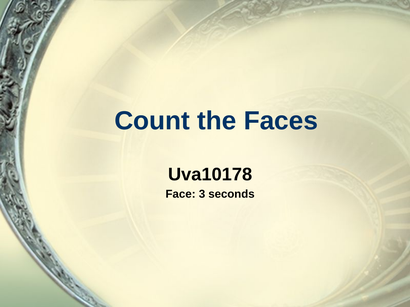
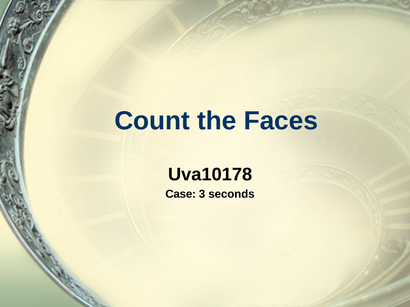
Face: Face -> Case (181, 194)
